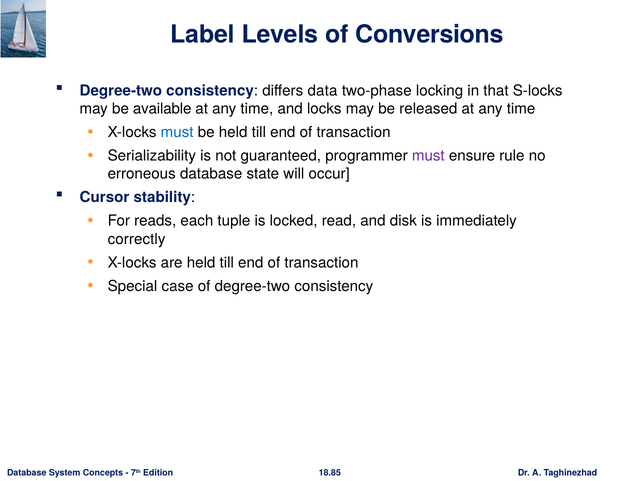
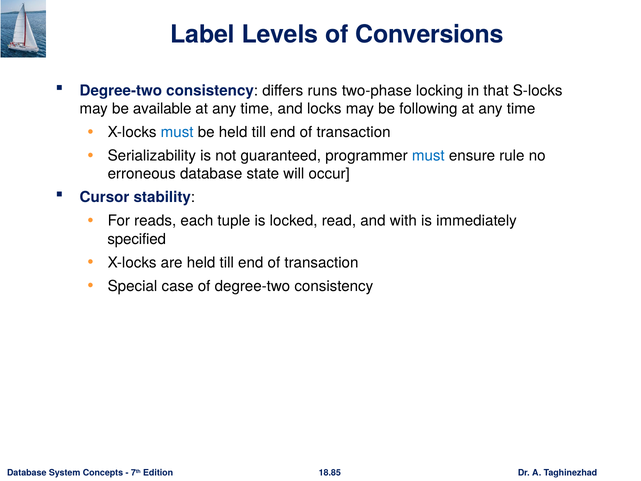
data: data -> runs (322, 91)
released: released -> following (428, 109)
must colour: purple -> blue (428, 156)
disk: disk -> with (403, 221)
correctly: correctly -> specified (137, 239)
